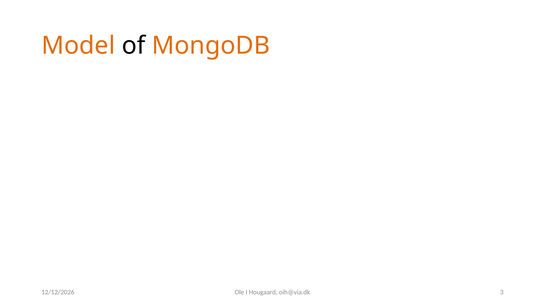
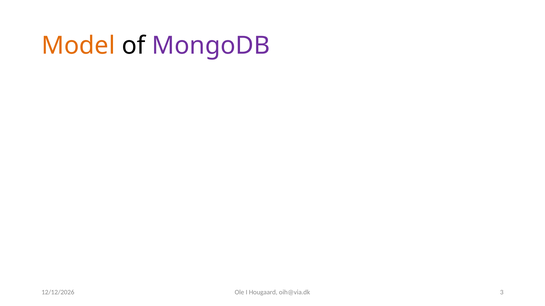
MongoDB colour: orange -> purple (211, 46)
